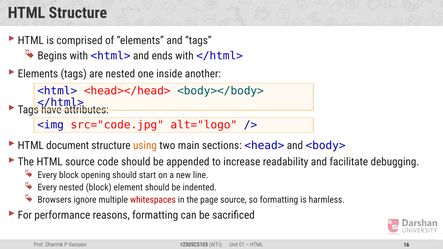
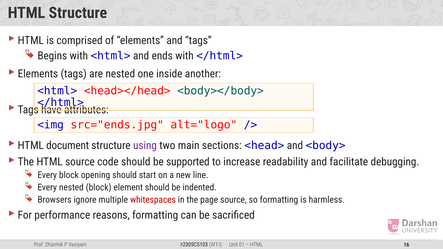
src="code.jpg: src="code.jpg -> src="ends.jpg (117, 125)
using colour: orange -> purple (145, 146)
appended: appended -> supported (188, 162)
